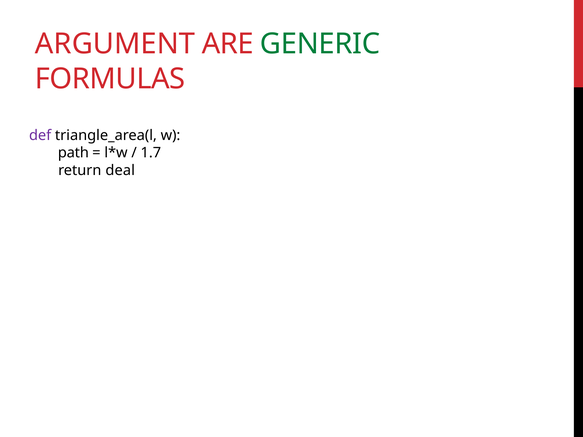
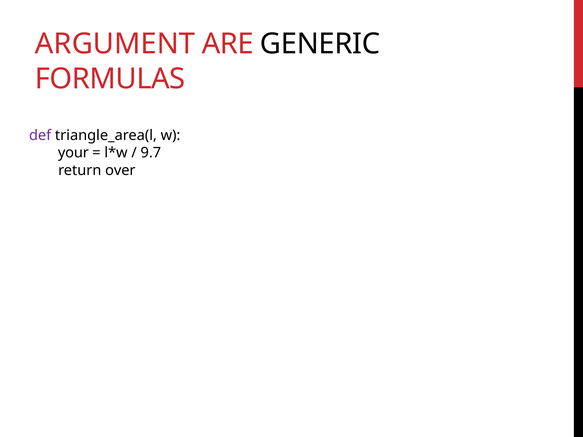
GENERIC colour: green -> black (320, 44)
path: path -> your (73, 153)
1.7: 1.7 -> 9.7 (151, 153)
deal: deal -> over (120, 170)
